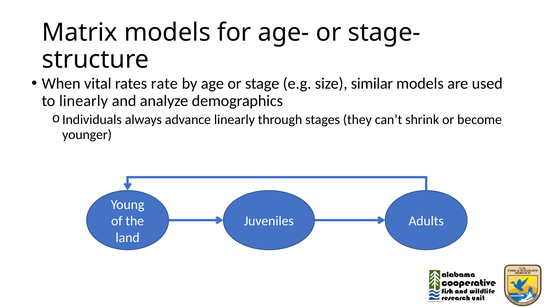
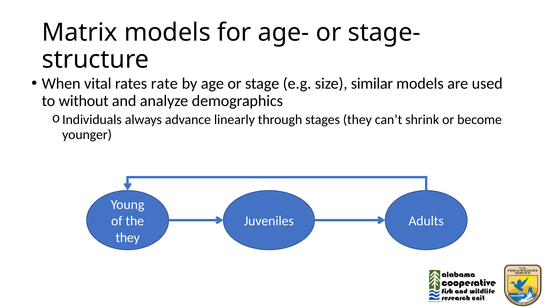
to linearly: linearly -> without (84, 101)
land: land -> they (128, 237)
